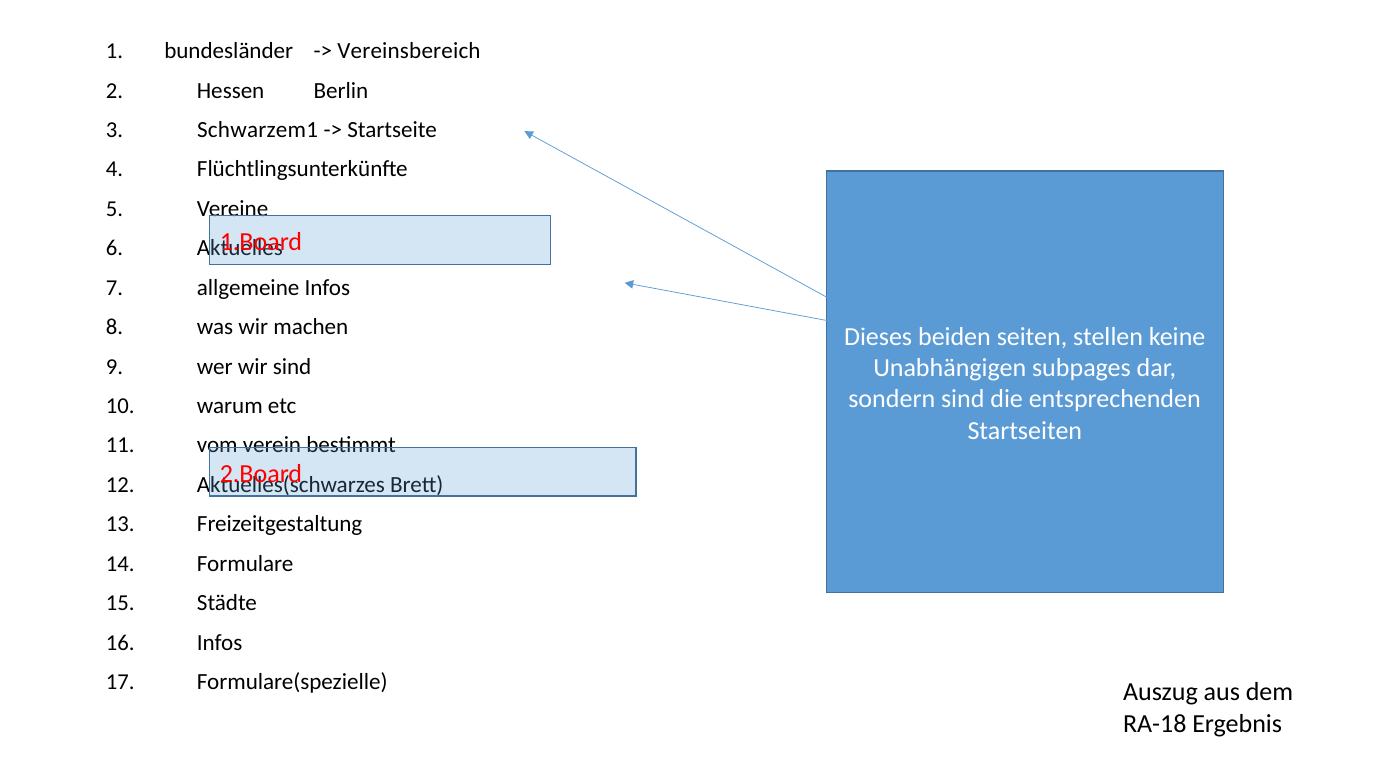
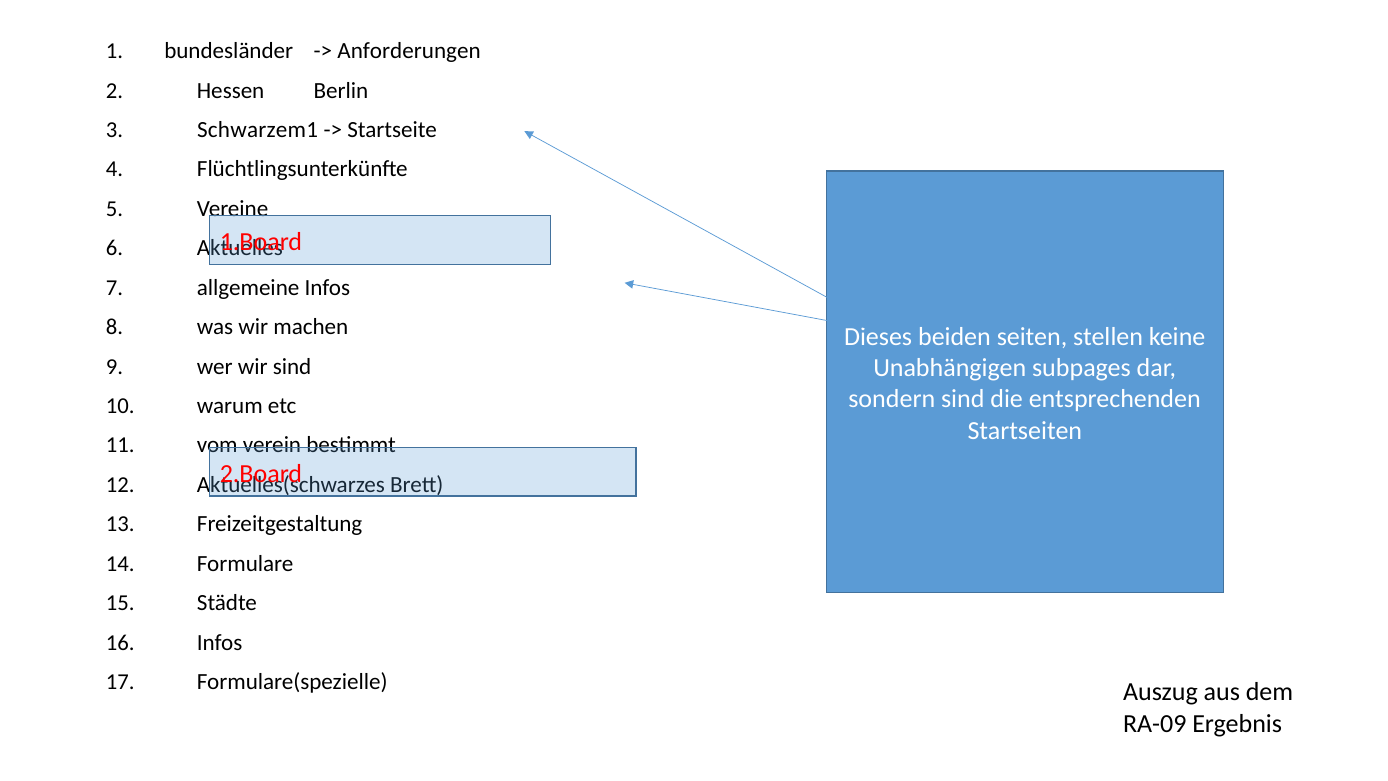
Vereinsbereich: Vereinsbereich -> Anforderungen (409, 51)
RA-18: RA-18 -> RA-09 (1155, 723)
